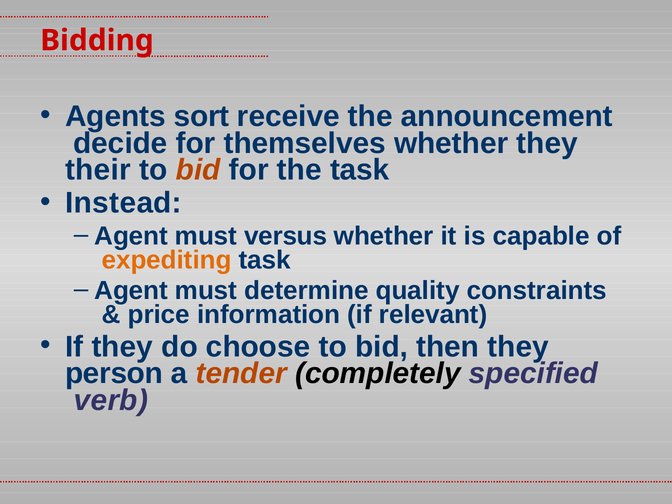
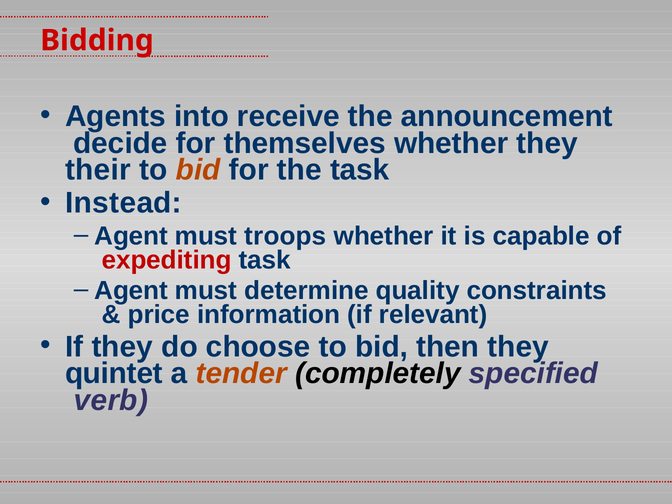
sort: sort -> into (202, 116)
versus: versus -> troops (285, 236)
expediting colour: orange -> red (167, 260)
person: person -> quintet (114, 374)
